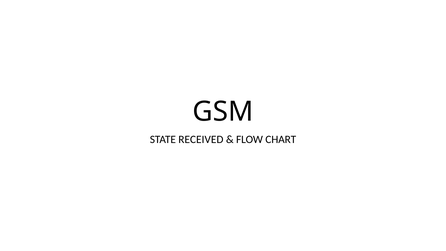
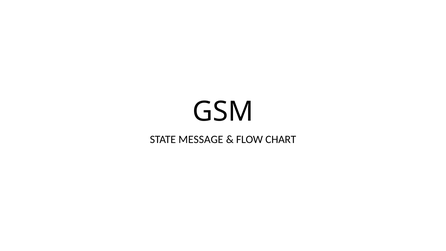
RECEIVED: RECEIVED -> MESSAGE (201, 139)
